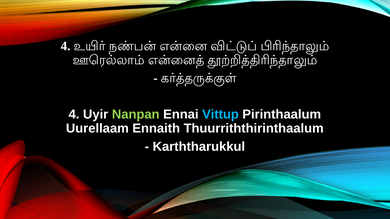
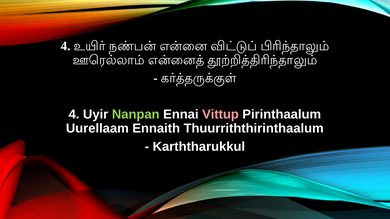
Vittup colour: light blue -> pink (220, 115)
